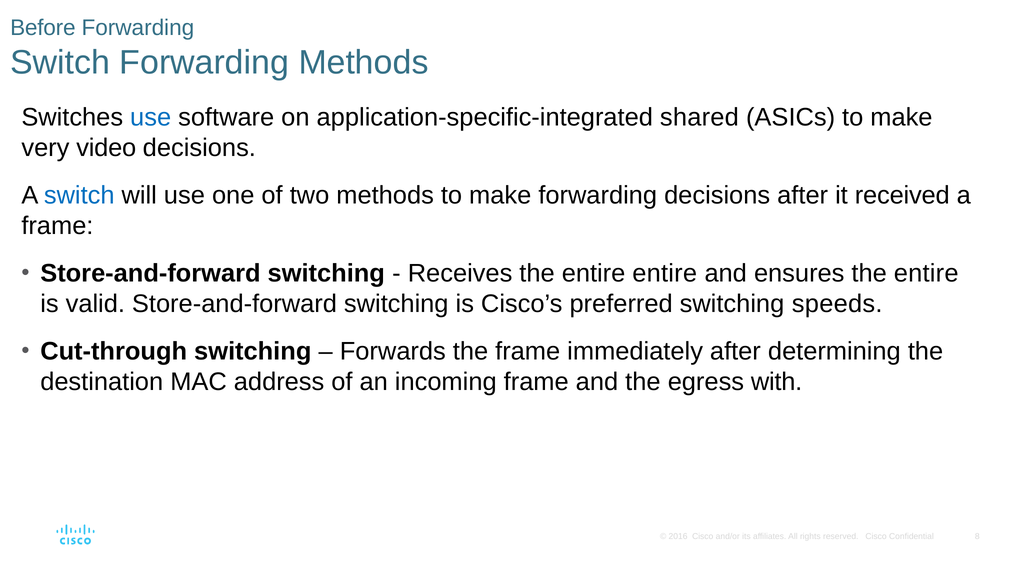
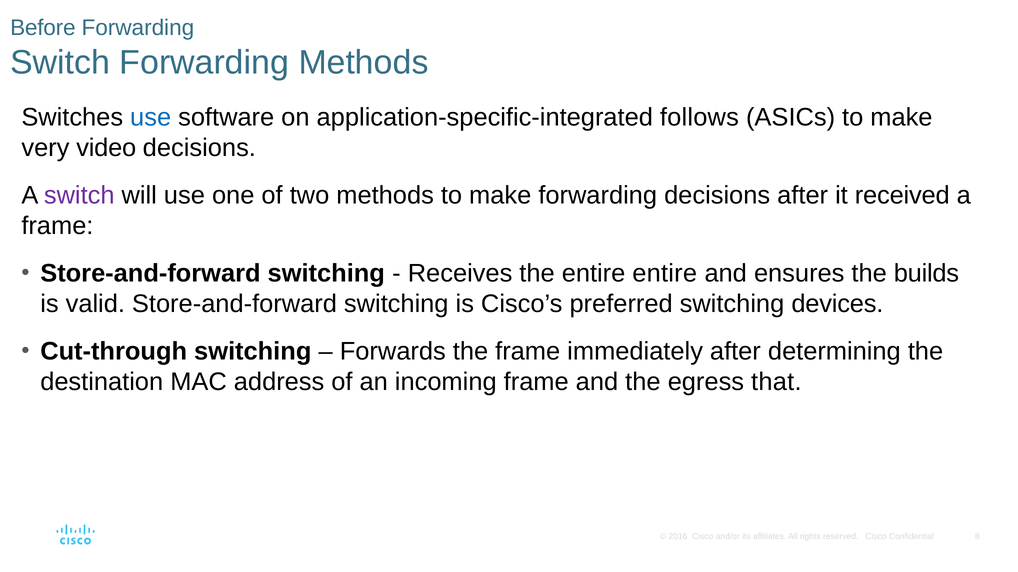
shared: shared -> follows (699, 118)
switch colour: blue -> purple (79, 196)
ensures the entire: entire -> builds (926, 274)
speeds: speeds -> devices (837, 304)
with: with -> that (776, 382)
